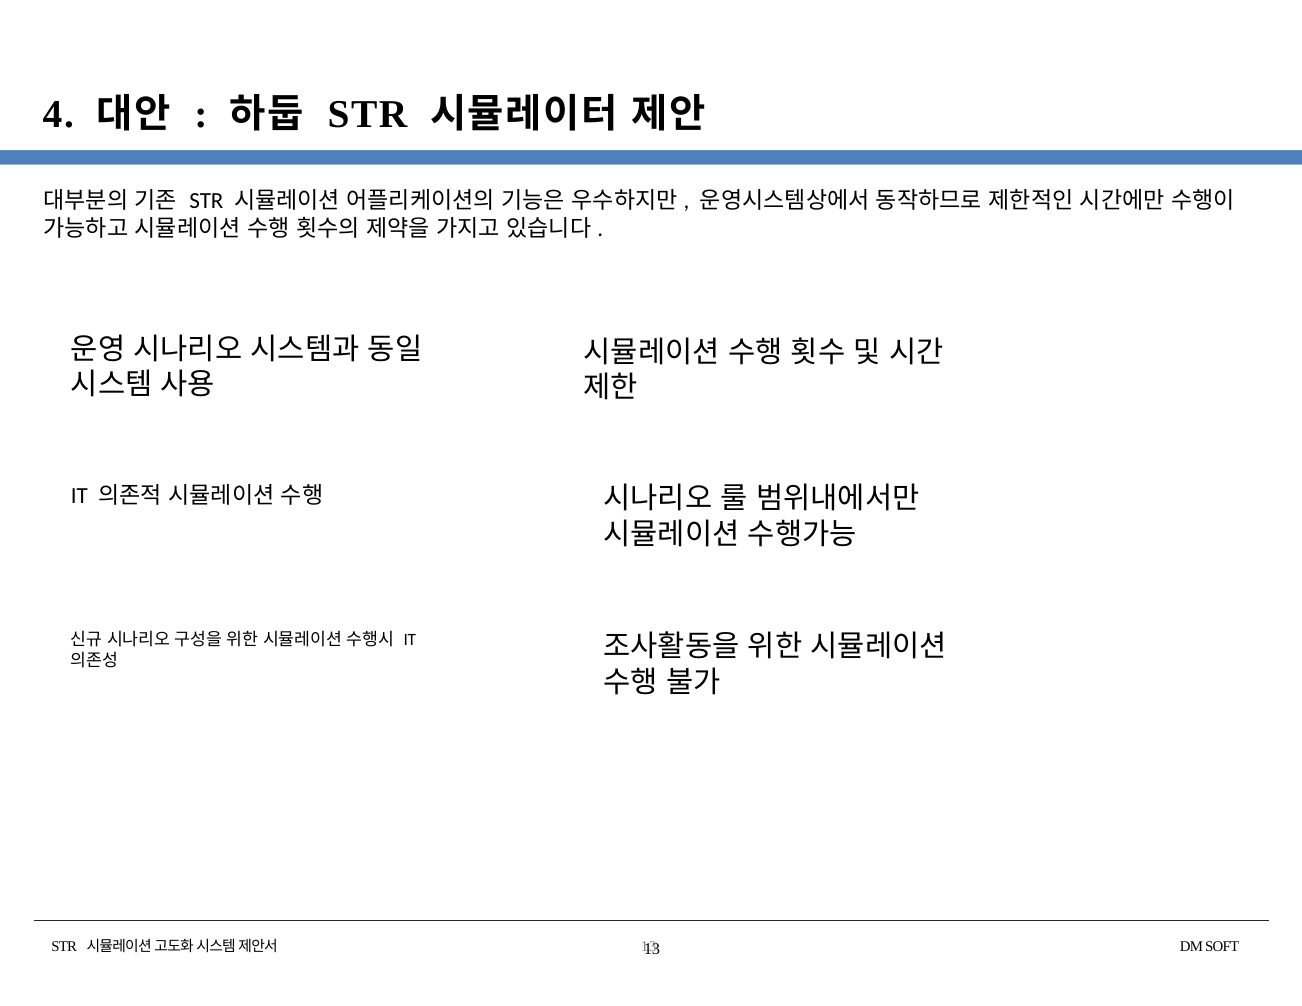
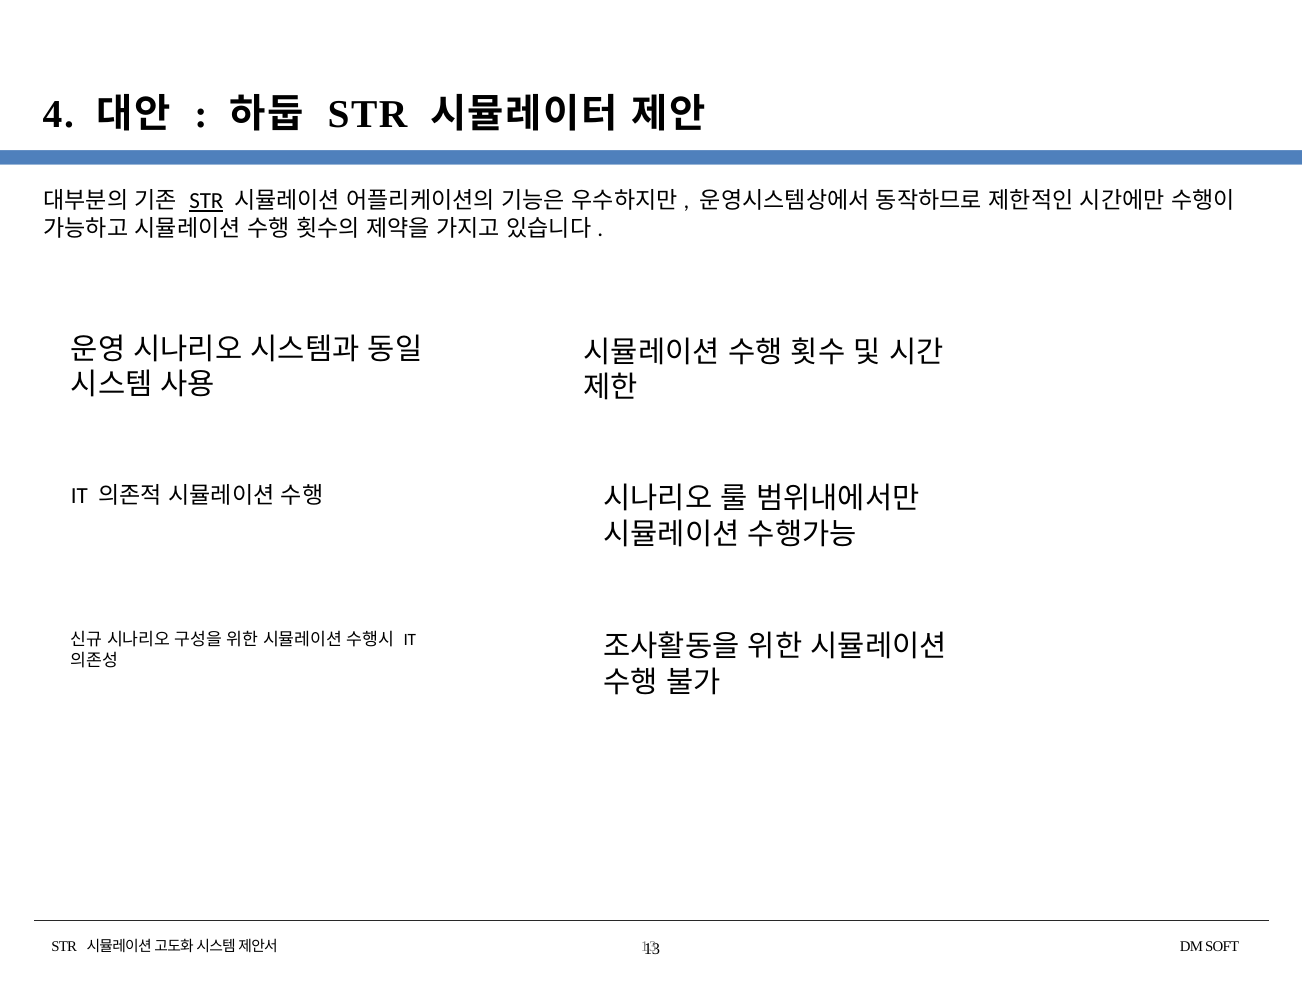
STR underline: none -> present (206, 201)
